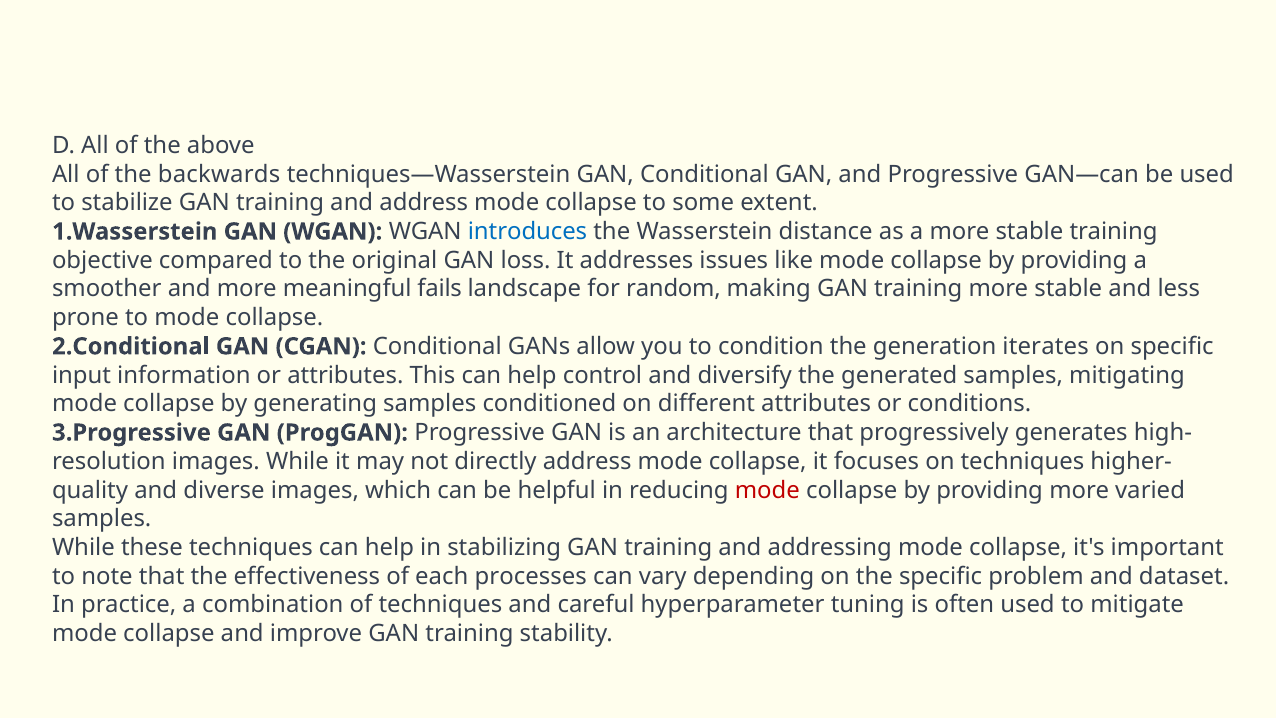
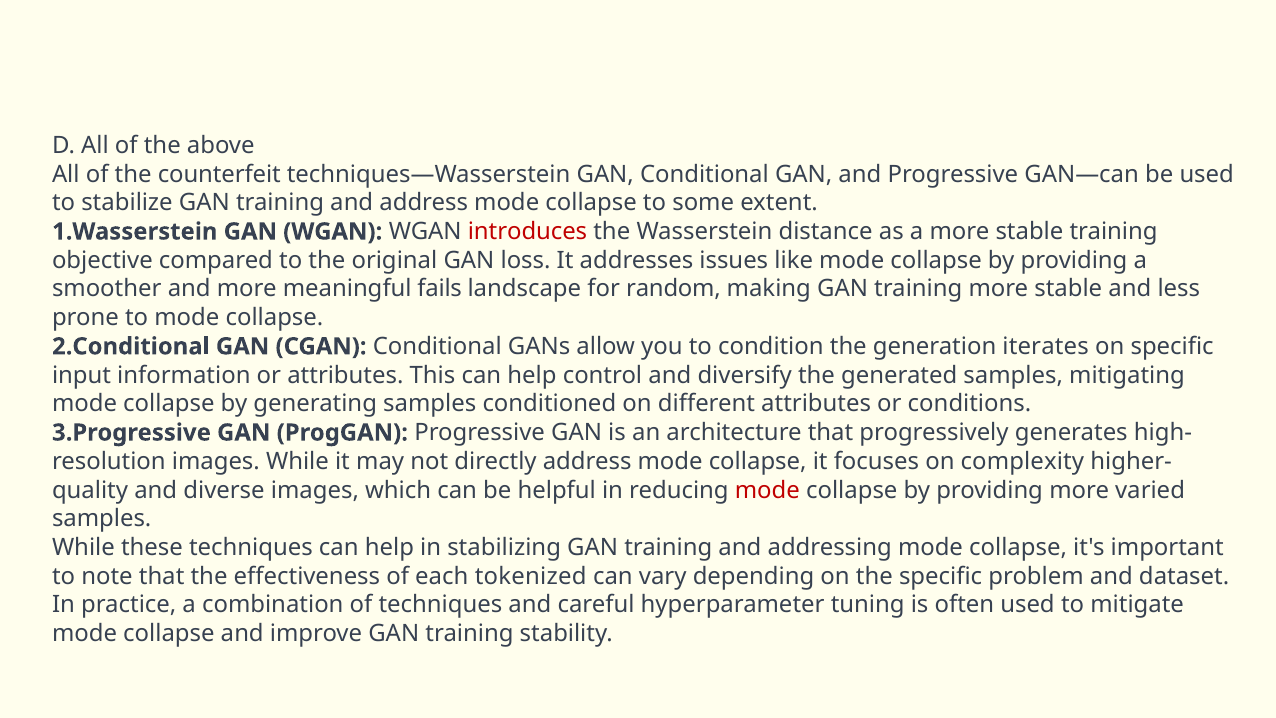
backwards: backwards -> counterfeit (219, 174)
introduces colour: blue -> red (528, 232)
on techniques: techniques -> complexity (1022, 461)
processes: processes -> tokenized (531, 576)
